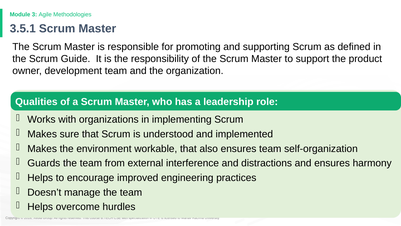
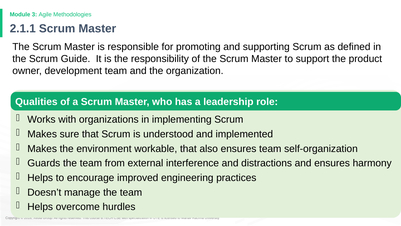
3.5.1: 3.5.1 -> 2.1.1 (23, 29)
